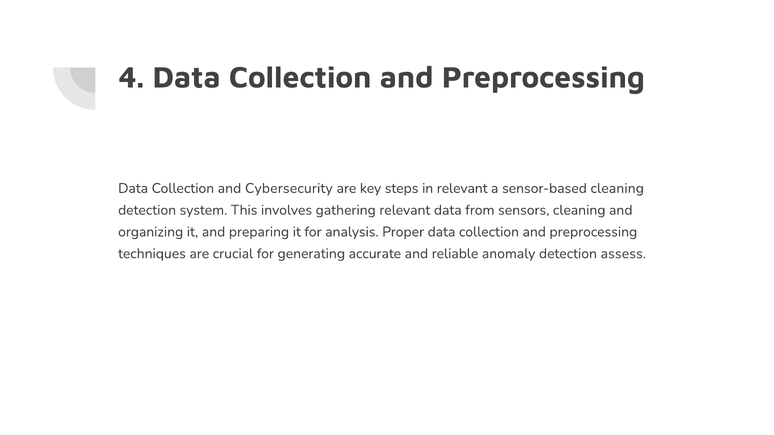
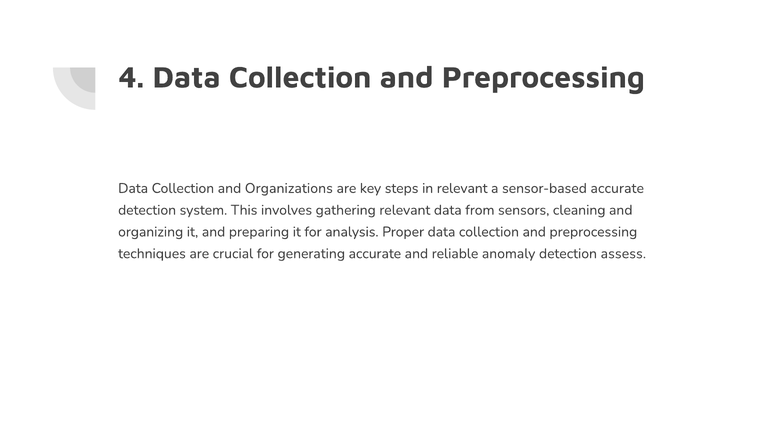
Cybersecurity: Cybersecurity -> Organizations (289, 188)
sensor-based cleaning: cleaning -> accurate (617, 188)
